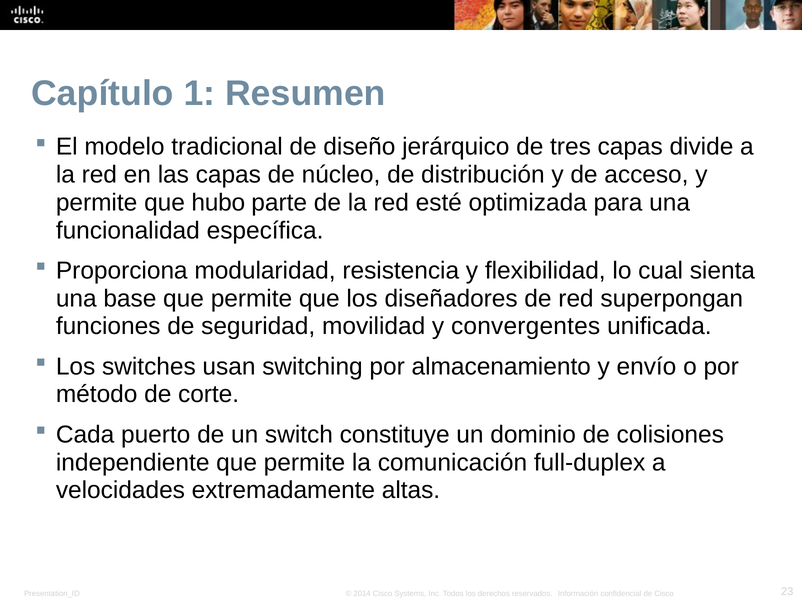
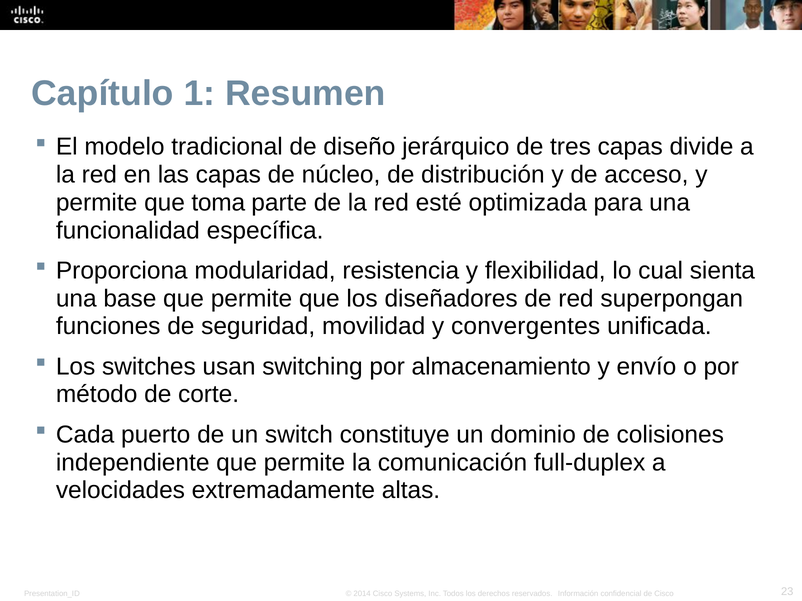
hubo: hubo -> toma (218, 203)
